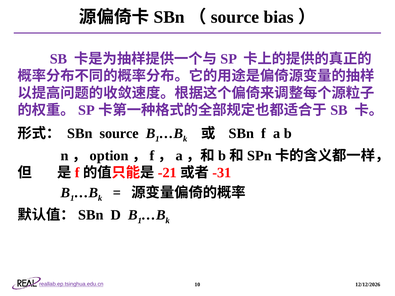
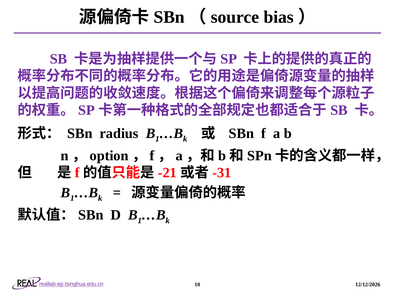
SBn source: source -> radius (119, 133)
